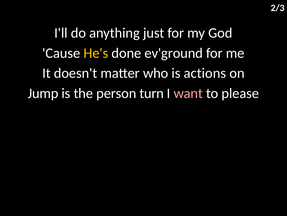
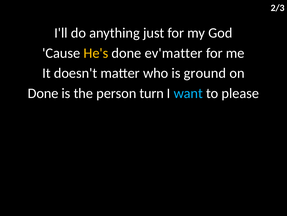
ev'ground: ev'ground -> ev'matter (174, 53)
actions: actions -> ground (205, 73)
Jump: Jump -> Done (43, 93)
want colour: pink -> light blue (188, 93)
